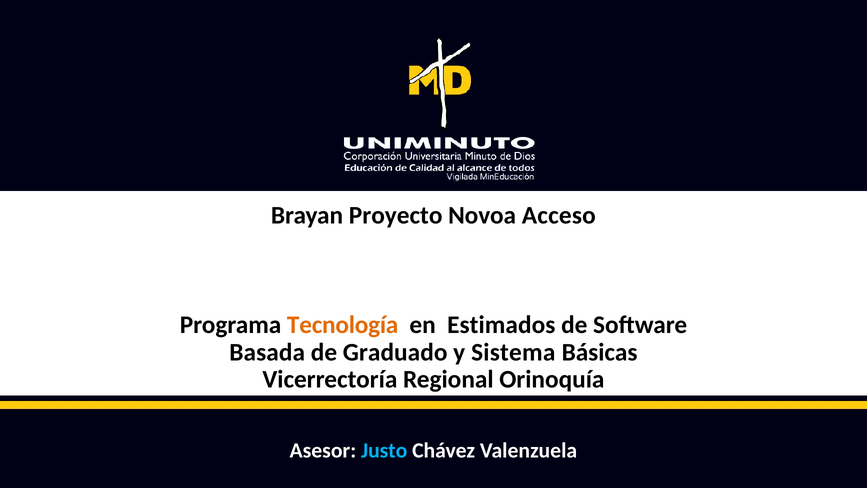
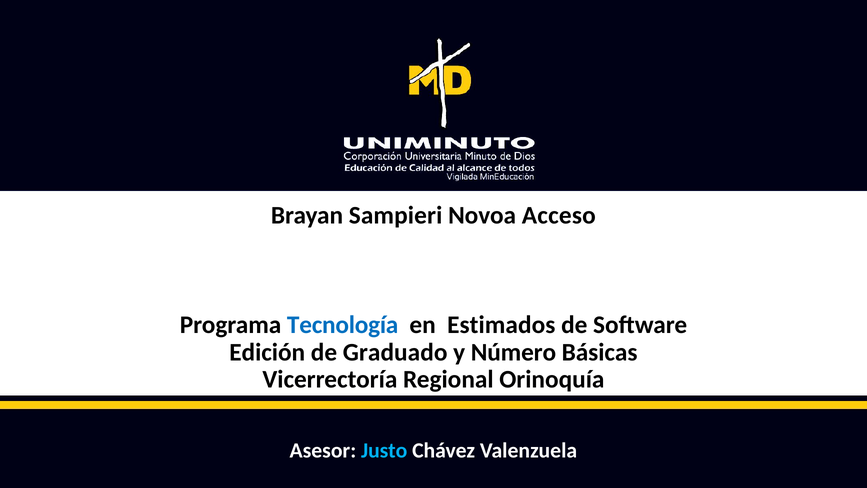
Proyecto: Proyecto -> Sampieri (396, 216)
Tecnología colour: orange -> blue (343, 325)
Basada: Basada -> Edición (267, 352)
Sistema: Sistema -> Número (513, 352)
